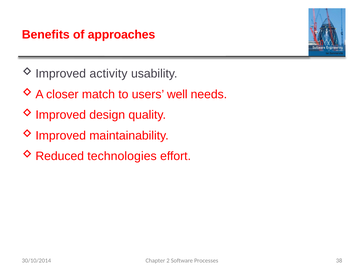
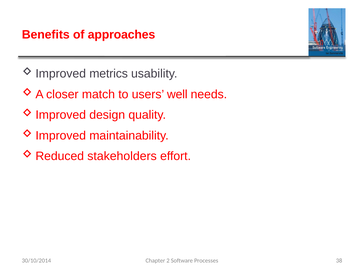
activity: activity -> metrics (109, 74)
technologies: technologies -> stakeholders (122, 156)
